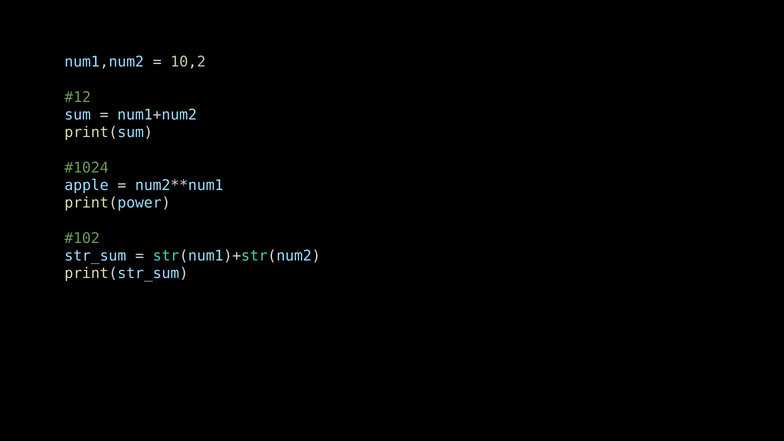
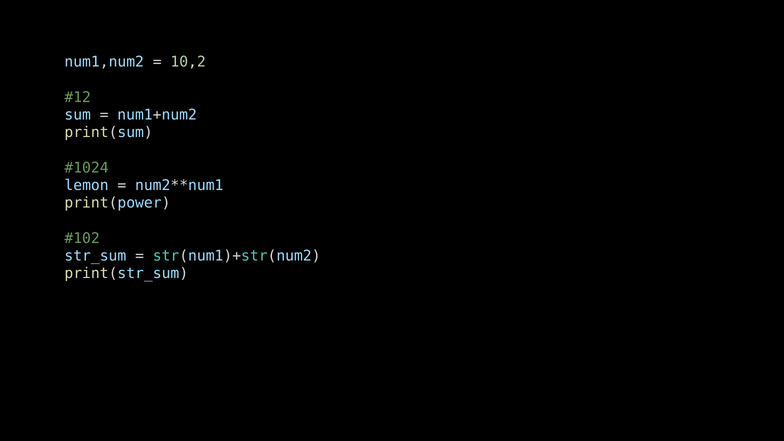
apple: apple -> lemon (87, 185)
